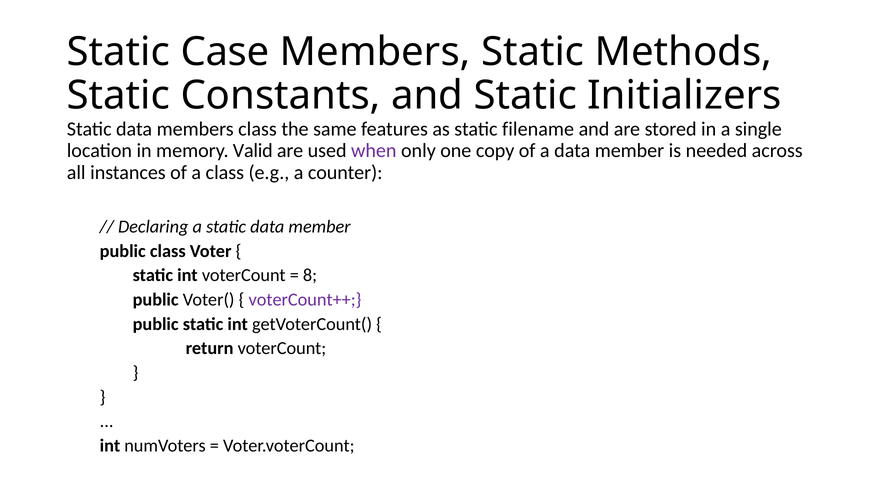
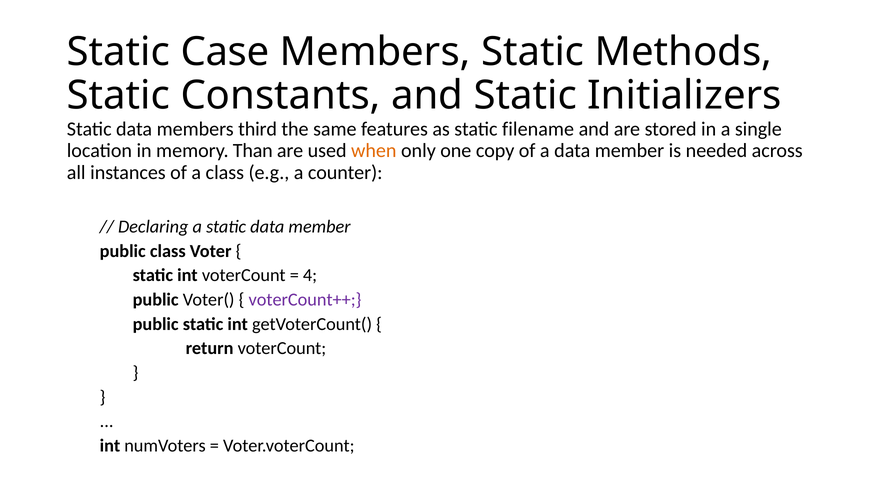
members class: class -> third (258, 129)
Valid: Valid -> Than (253, 151)
when colour: purple -> orange (374, 151)
8: 8 -> 4 (310, 275)
